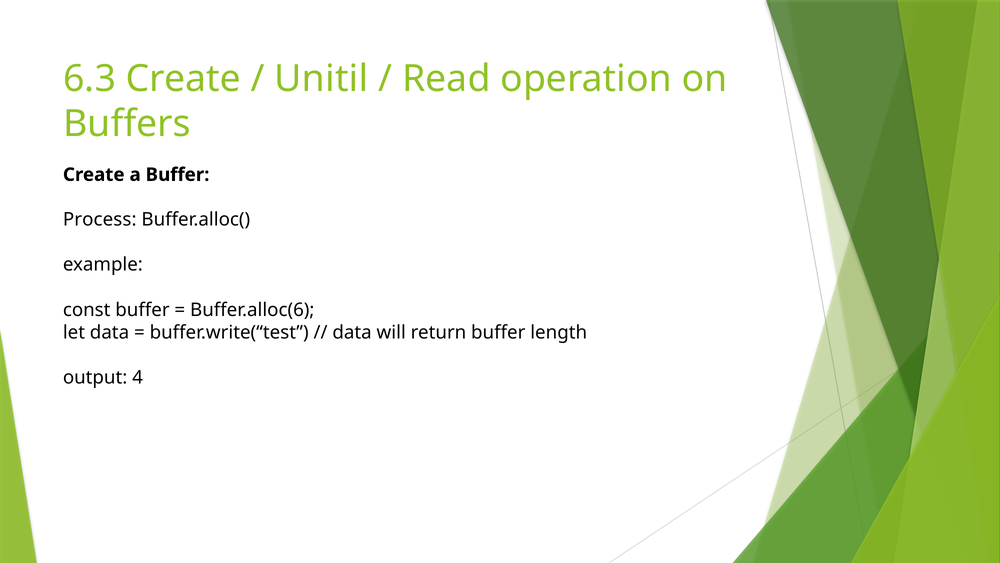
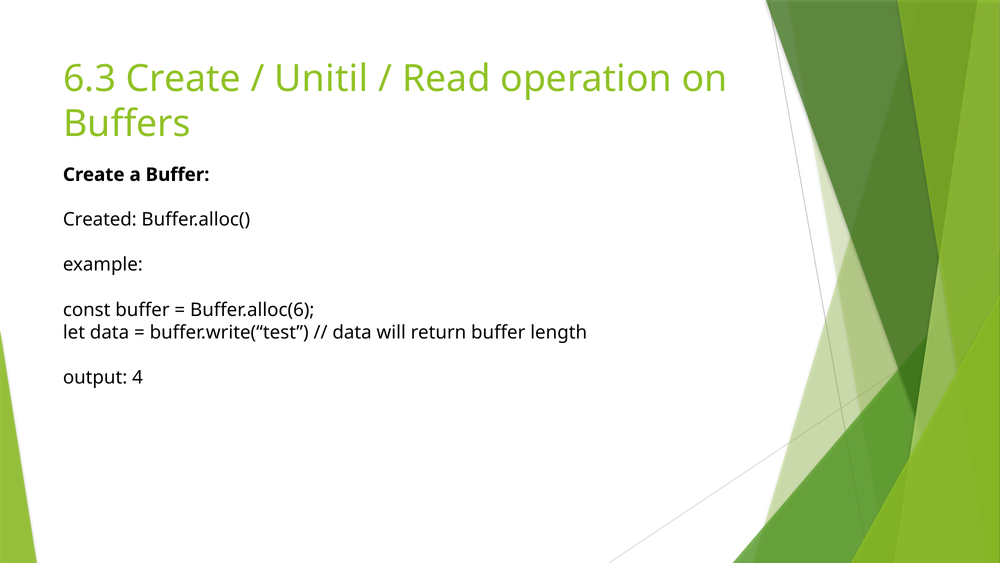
Process: Process -> Created (100, 220)
